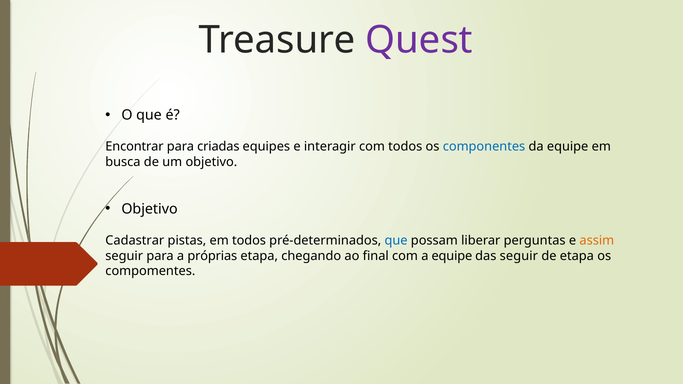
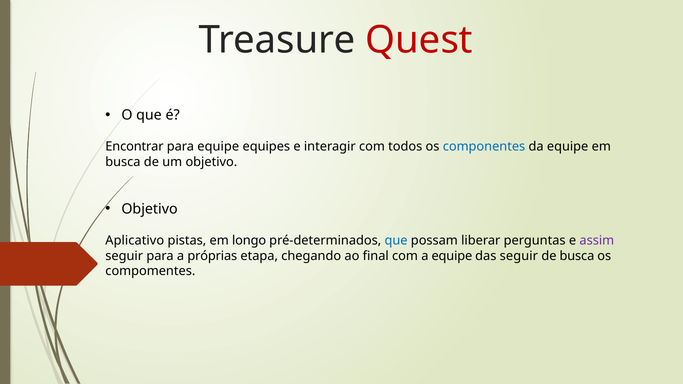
Quest colour: purple -> red (419, 40)
para criadas: criadas -> equipe (218, 147)
Cadastrar: Cadastrar -> Aplicativo (135, 241)
em todos: todos -> longo (249, 241)
assim colour: orange -> purple (597, 241)
de etapa: etapa -> busca (577, 256)
